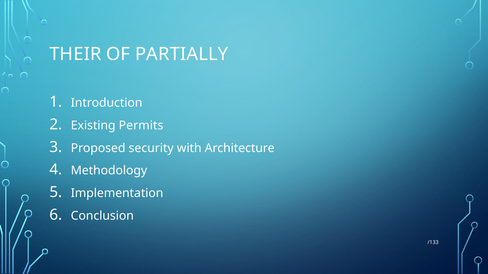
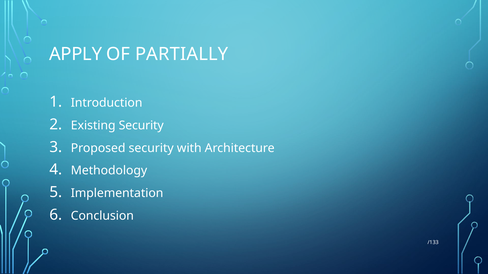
THEIR: THEIR -> APPLY (76, 54)
Existing Permits: Permits -> Security (141, 126)
